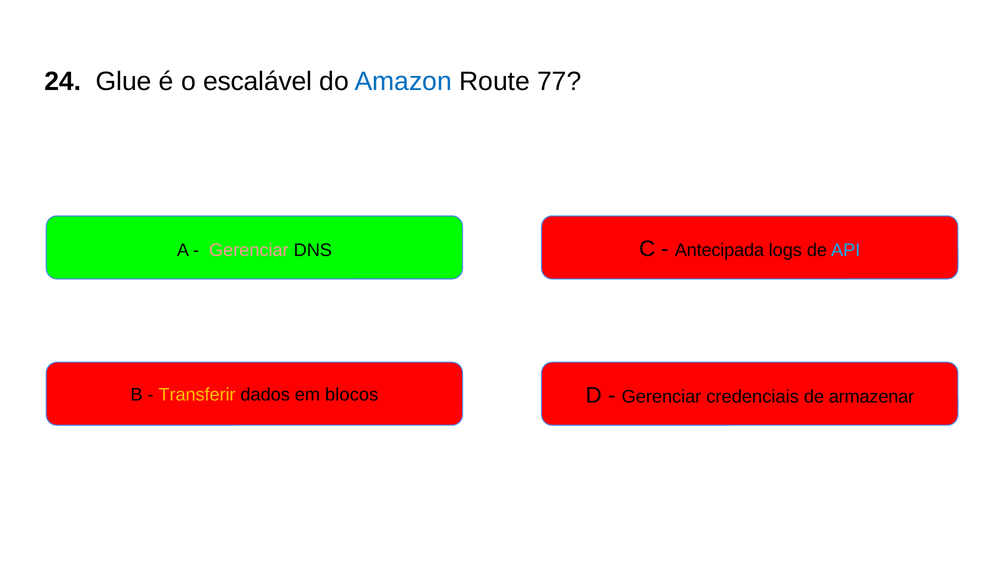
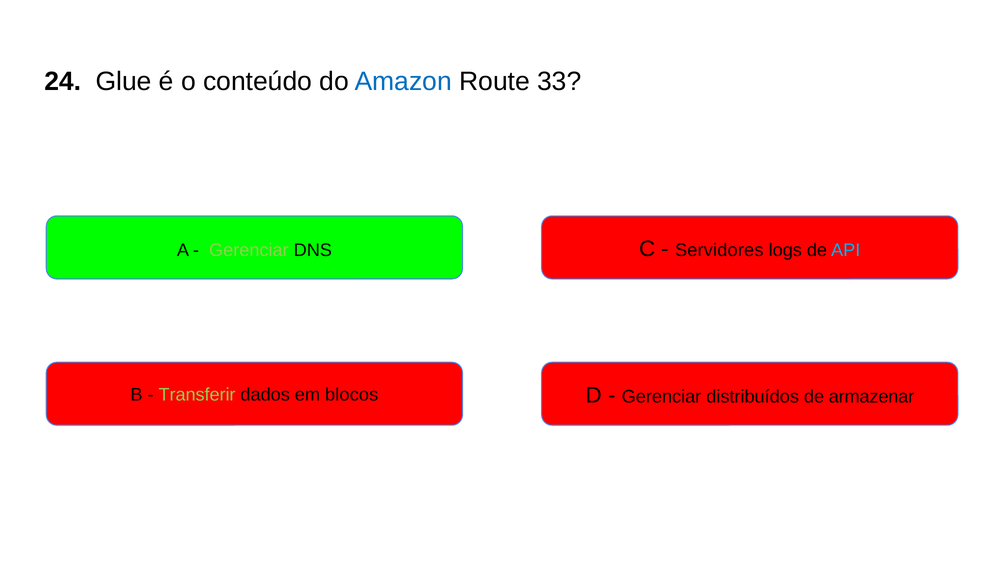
escalável: escalável -> conteúdo (258, 82)
77: 77 -> 33 (559, 82)
Antecipada: Antecipada -> Servidores (719, 250)
Gerenciar colour: pink -> light green (249, 250)
credenciais: credenciais -> distribuídos (753, 397)
Transferir colour: yellow -> light green (197, 395)
